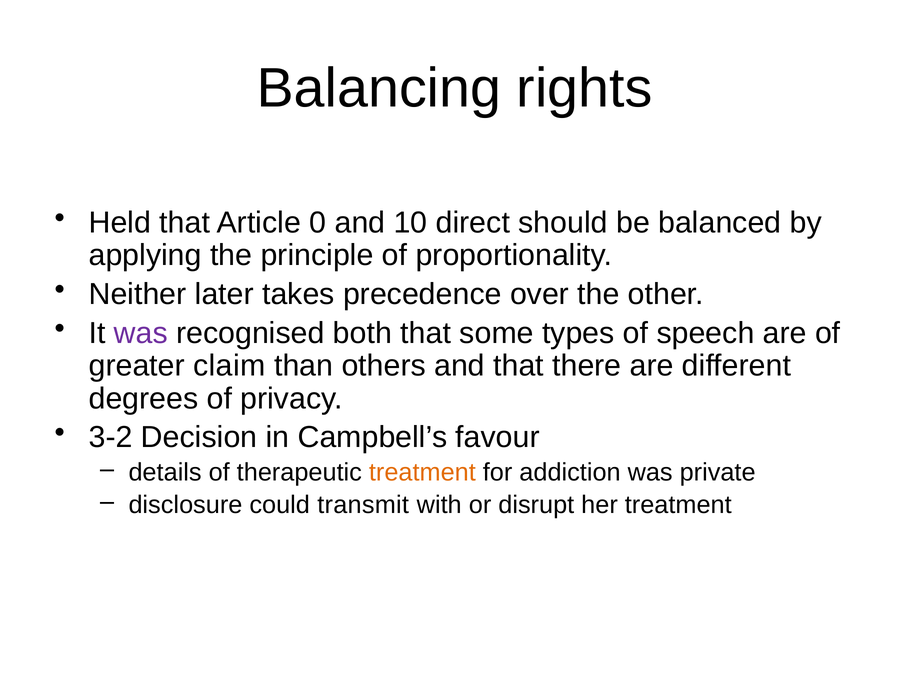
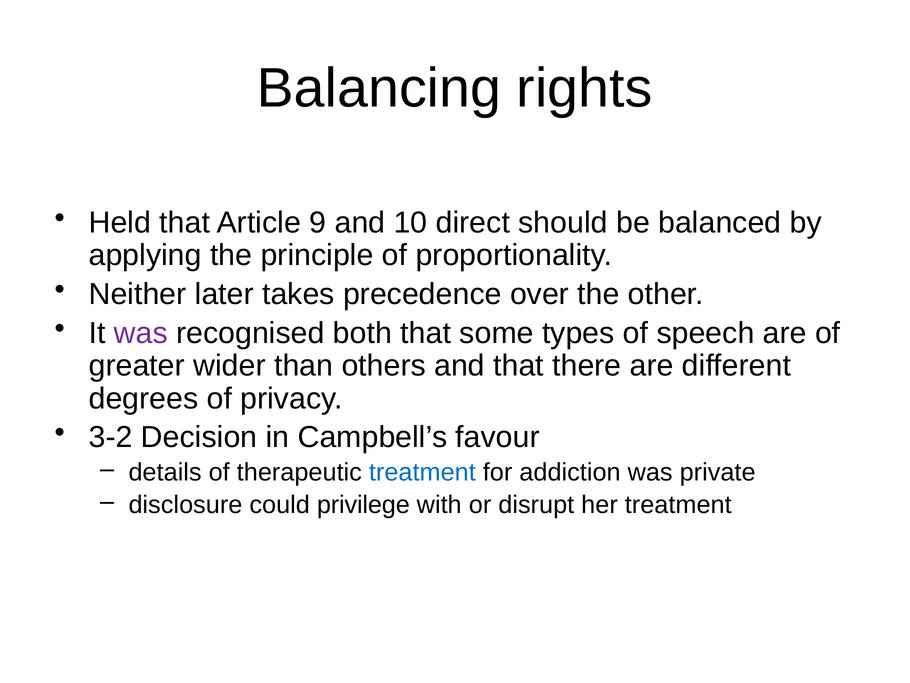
0: 0 -> 9 (318, 222)
claim: claim -> wider (229, 366)
treatment colour: orange -> blue (422, 472)
transmit: transmit -> privilege (363, 505)
